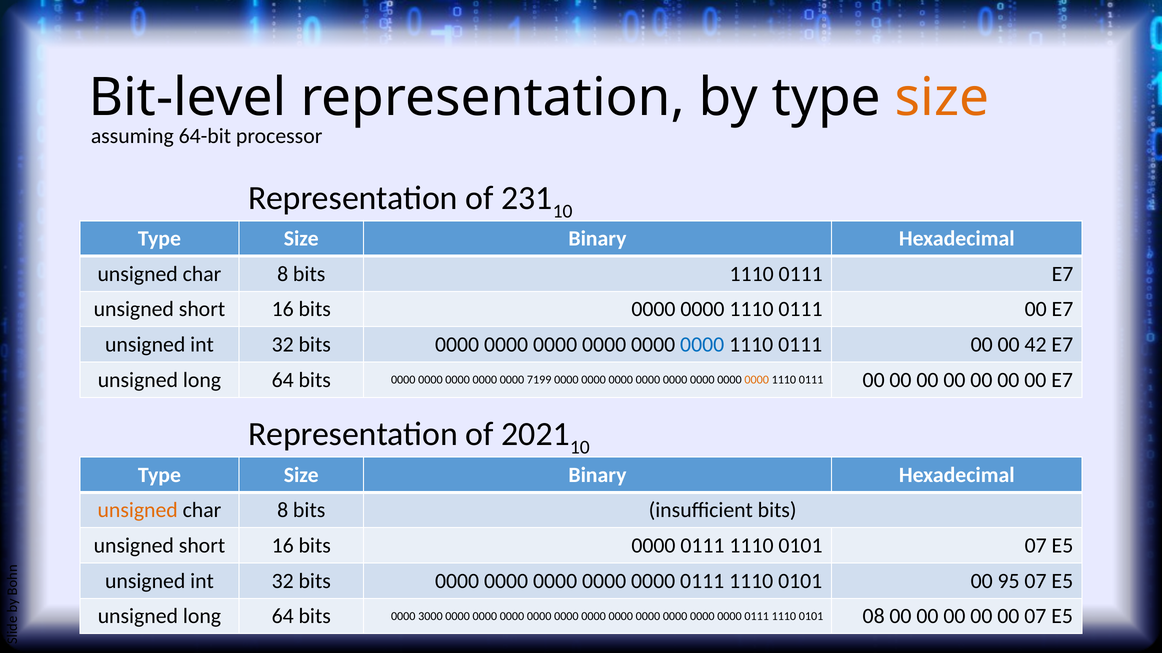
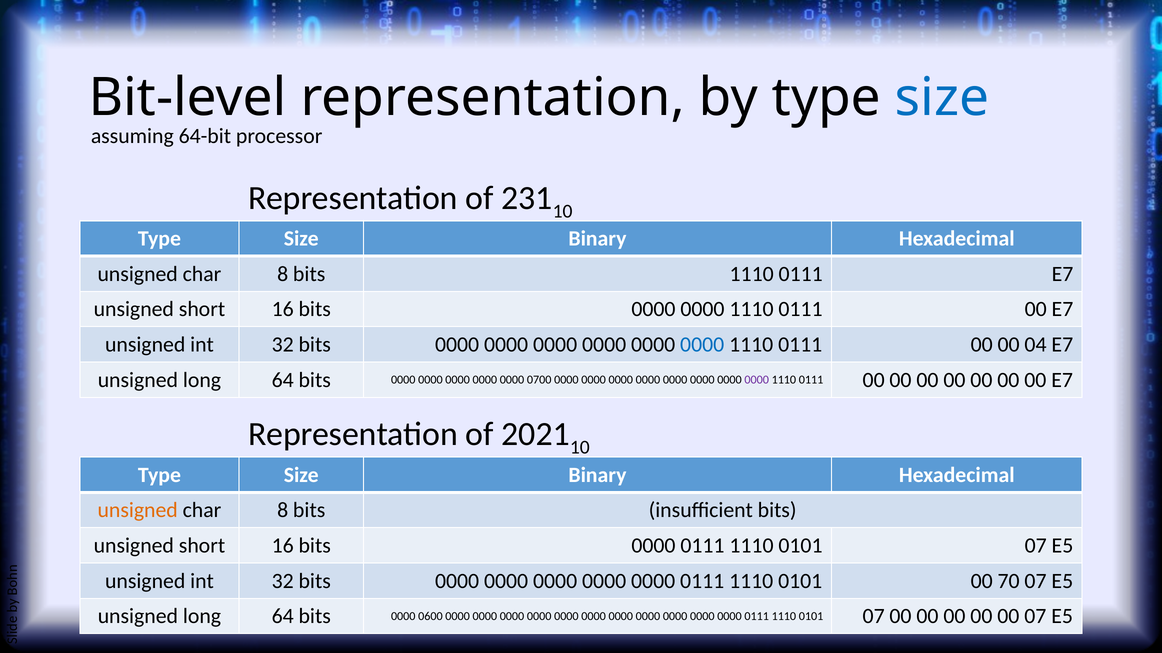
size colour: orange -> blue (942, 98)
42: 42 -> 04 (1036, 345)
7199: 7199 -> 0700 (539, 380)
0000 colour: orange -> purple (757, 380)
95: 95 -> 70 (1009, 581)
3000: 3000 -> 0600 (430, 617)
08: 08 -> 07 (874, 617)
